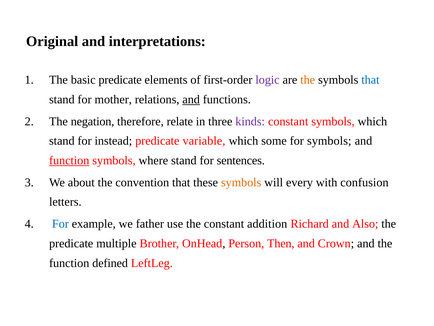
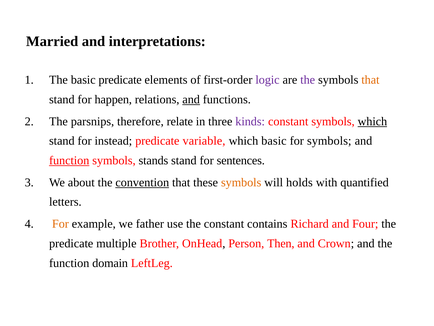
Original: Original -> Married (52, 41)
the colour: orange -> purple (308, 80)
that colour: blue -> orange (370, 80)
mother: mother -> happen (113, 99)
negation: negation -> parsnips (92, 121)
which underline: none -> present (372, 121)
which some: some -> basic (274, 141)
where: where -> stands (153, 160)
convention underline: none -> present (142, 182)
every: every -> holds (299, 182)
confusion: confusion -> quantified (365, 182)
For colour: blue -> orange (60, 224)
addition: addition -> contains (267, 224)
Also: Also -> Four (365, 224)
defined: defined -> domain (110, 263)
